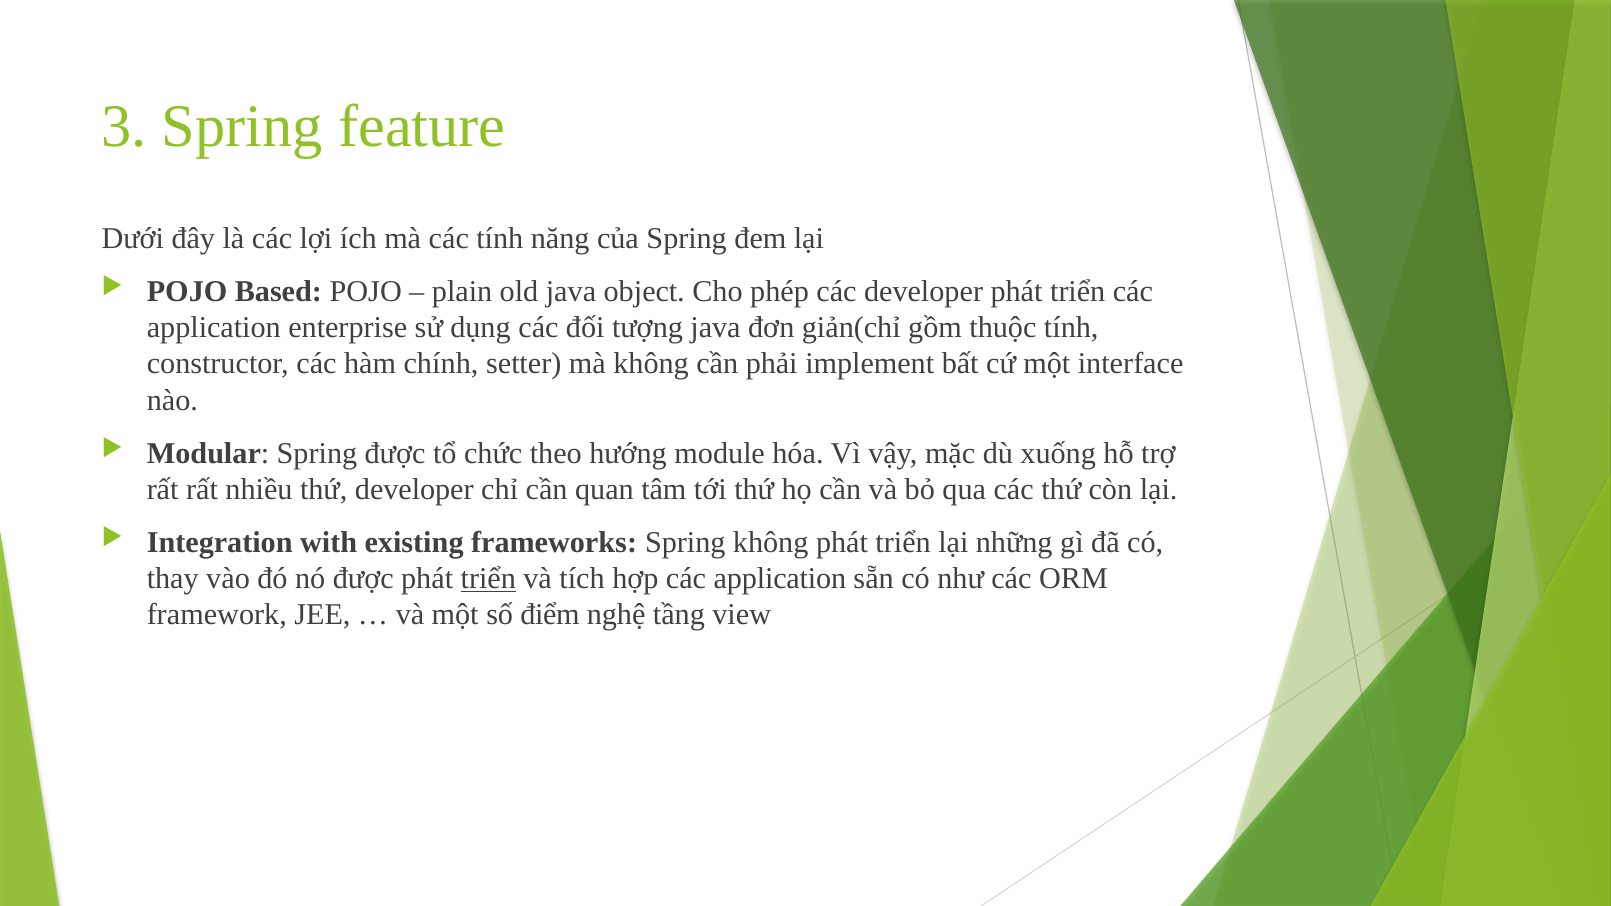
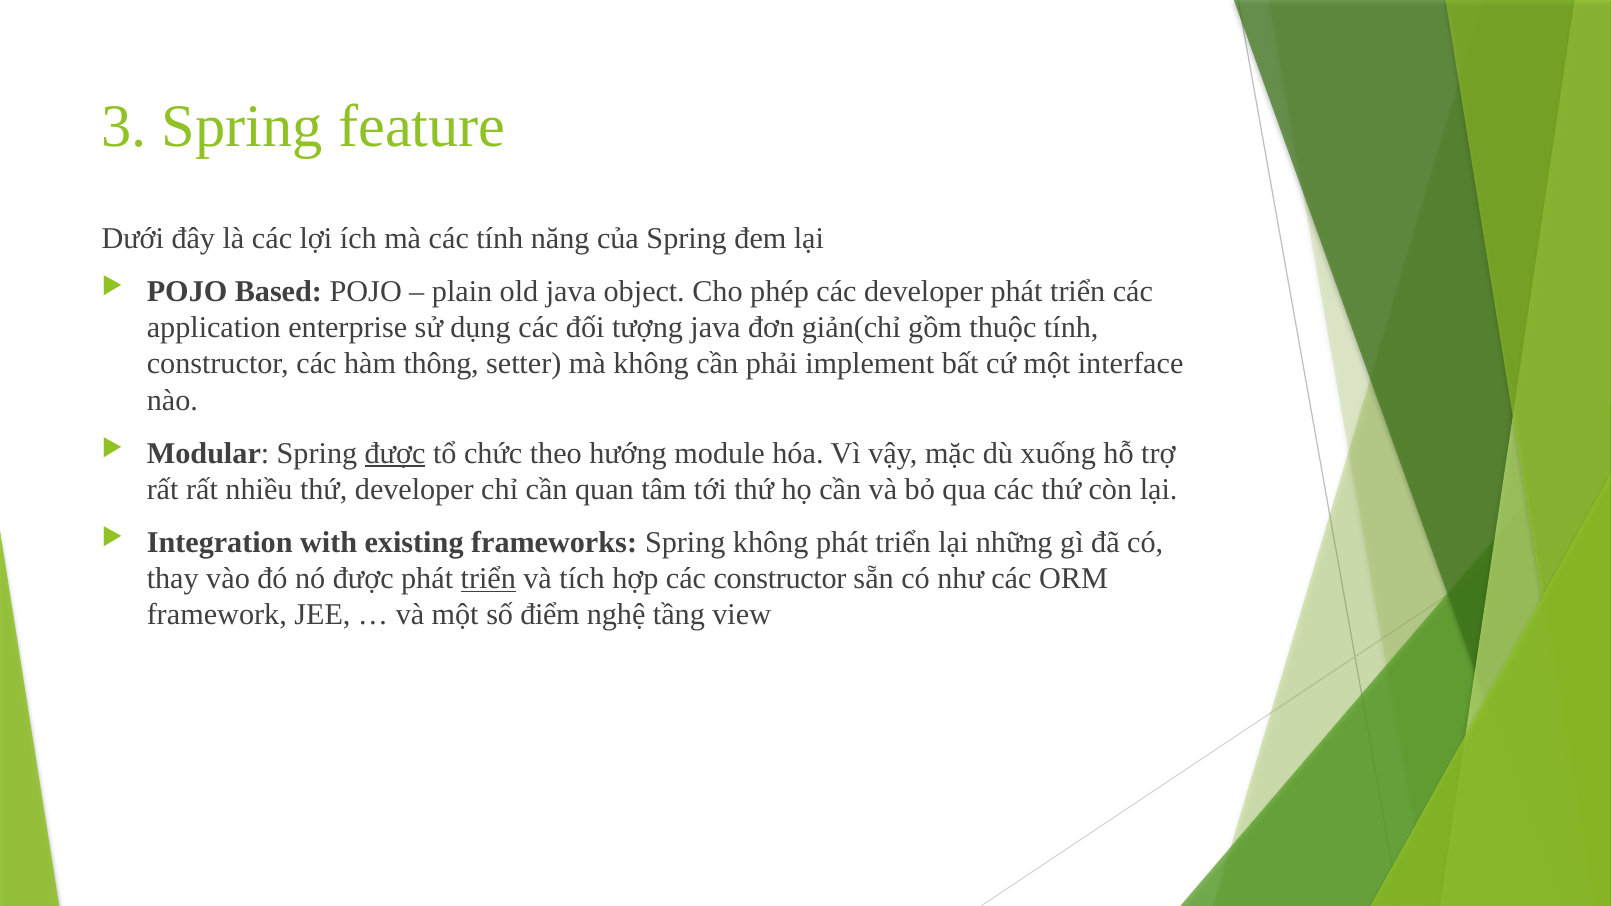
chính: chính -> thông (441, 364)
được underline: none -> present (395, 453)
hợp các application: application -> constructor (780, 579)
